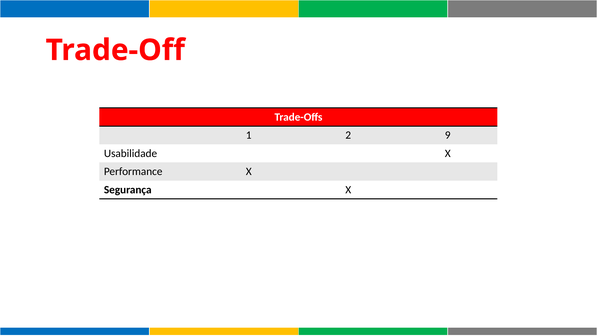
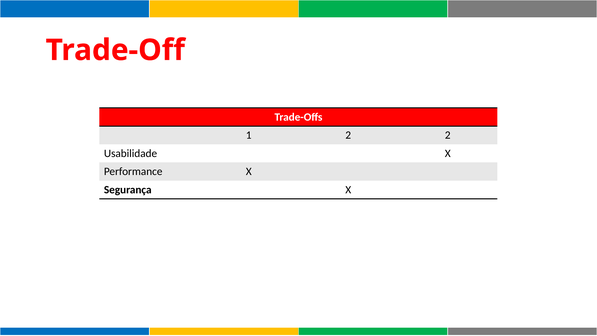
2 9: 9 -> 2 (448, 135)
